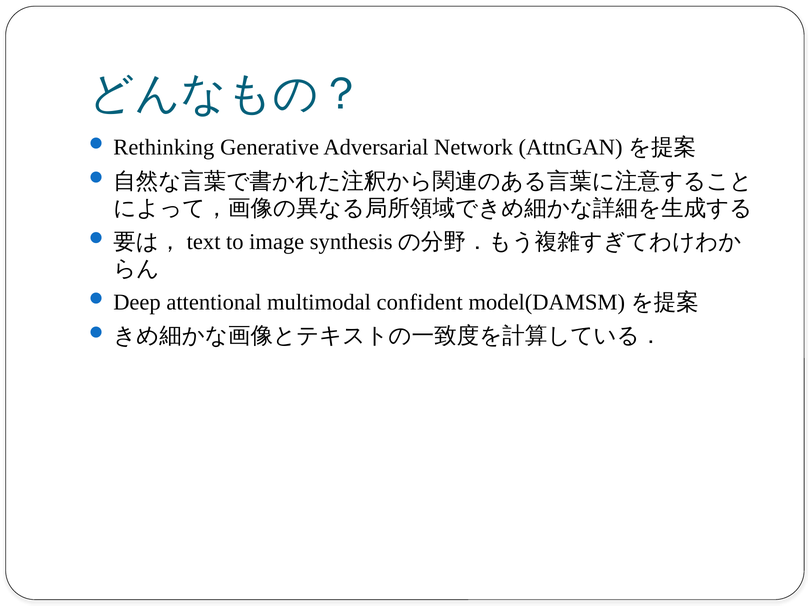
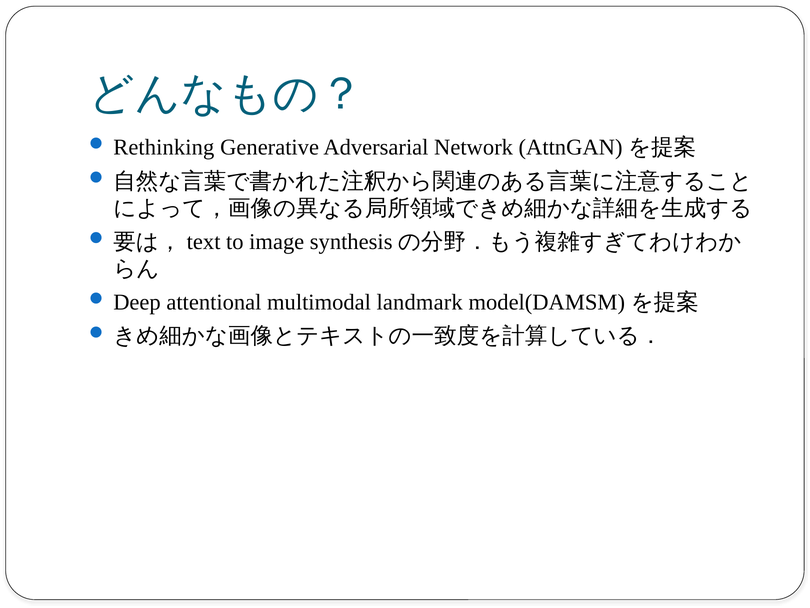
confident: confident -> landmark (420, 302)
